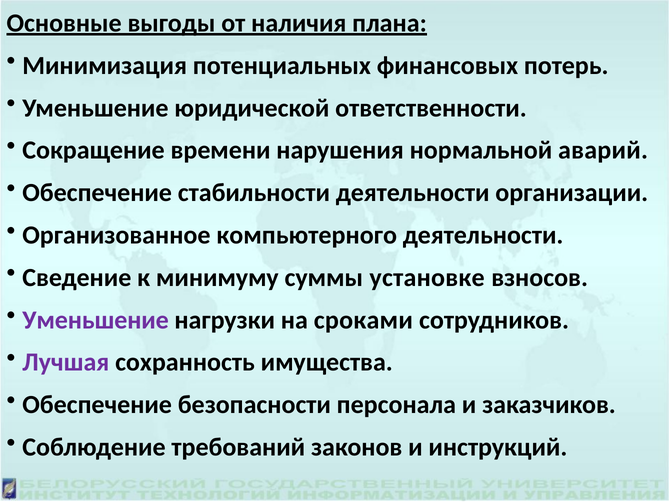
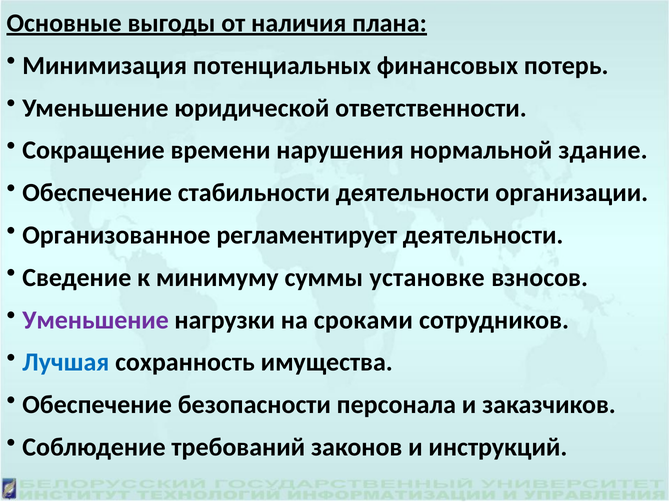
аварий: аварий -> здание (603, 150)
компьютерного: компьютерного -> регламентирует (307, 235)
Лучшая colour: purple -> blue (66, 362)
